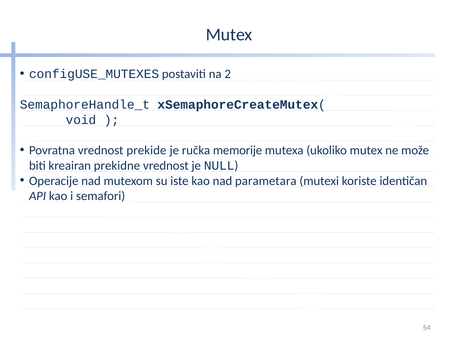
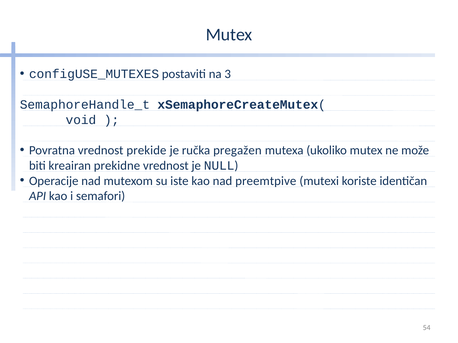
2: 2 -> 3 (228, 74)
memorije: memorije -> pregažen (237, 151)
parametara: parametara -> preemtpive (266, 181)
